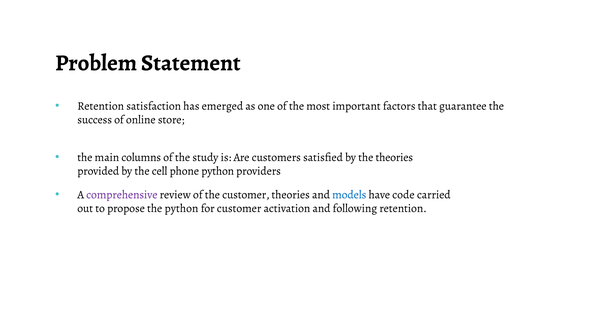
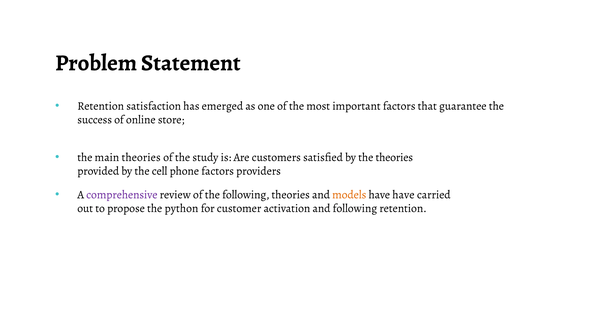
main columns: columns -> theories (141, 157)
phone python: python -> factors (218, 171)
the customer: customer -> following (246, 195)
models colour: blue -> orange (349, 195)
have code: code -> have (403, 195)
